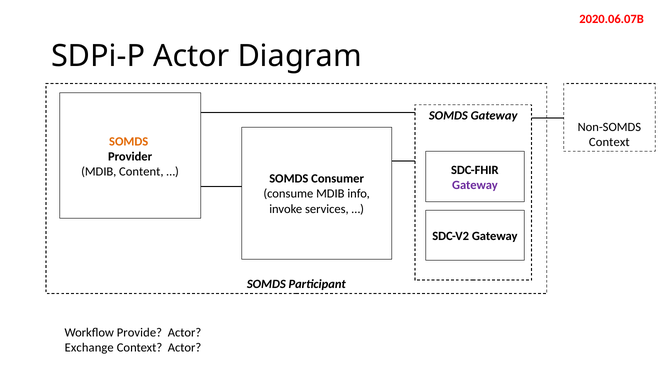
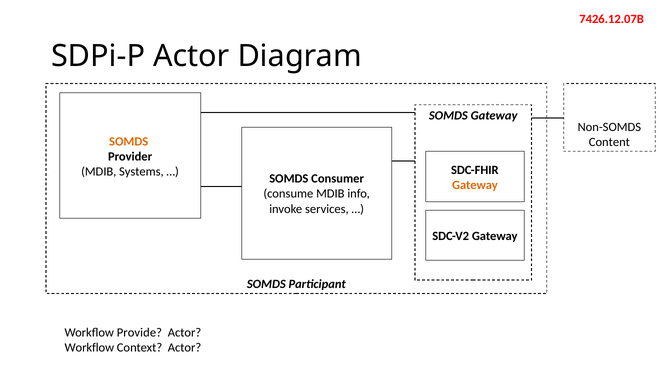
2020.06.07B: 2020.06.07B -> 7426.12.07B (612, 19)
Context: Context -> Content (609, 142)
Content: Content -> Systems (141, 171)
Gateway colour: purple -> orange (475, 185)
Exchange: Exchange -> Workflow (89, 347)
